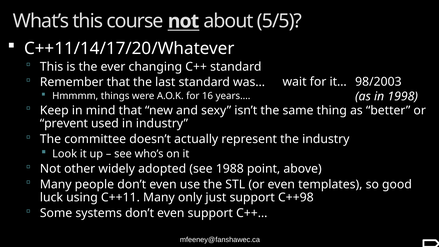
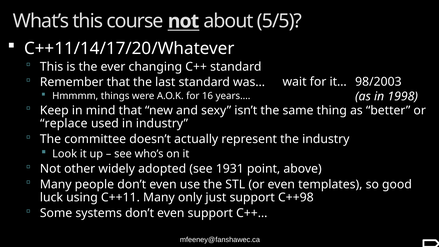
prevent: prevent -> replace (64, 123)
1988: 1988 -> 1931 (230, 169)
